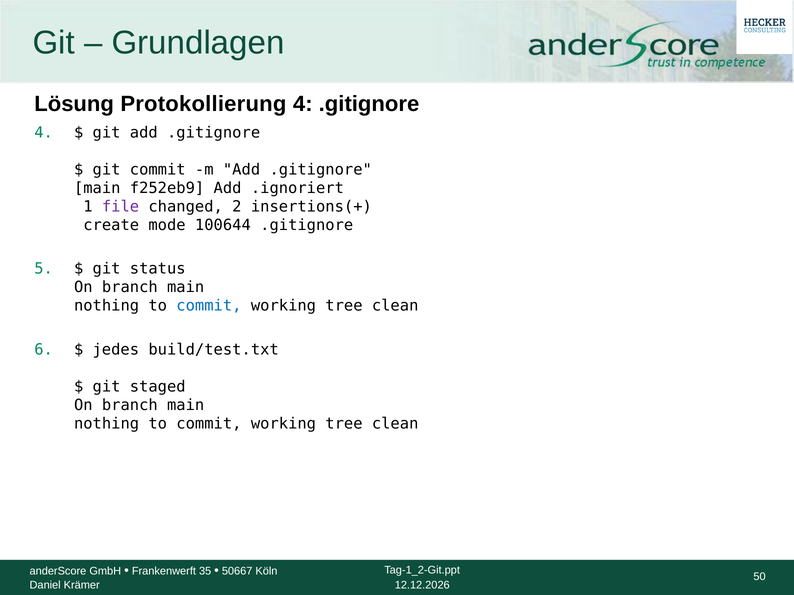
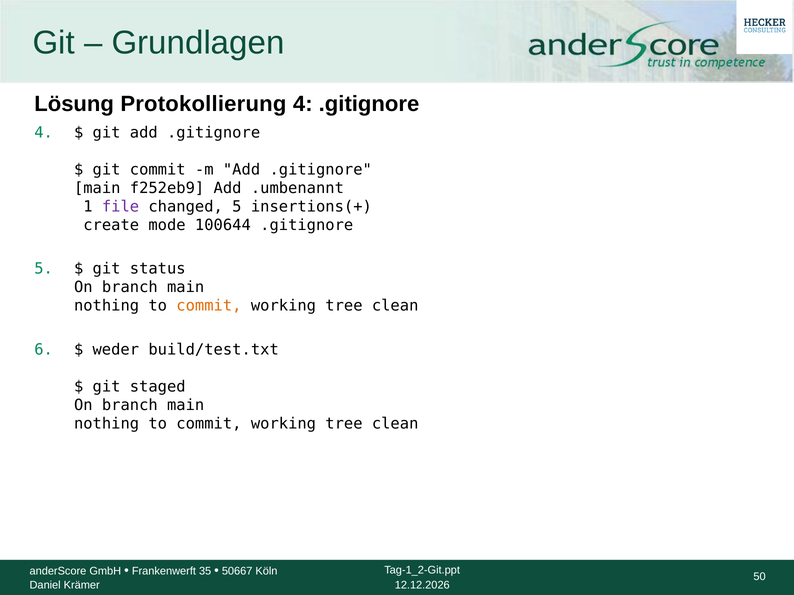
.ignoriert: .ignoriert -> .umbenannt (297, 188)
changed 2: 2 -> 5 (237, 207)
commit colour: blue -> orange (209, 306)
jedes: jedes -> weder (116, 350)
